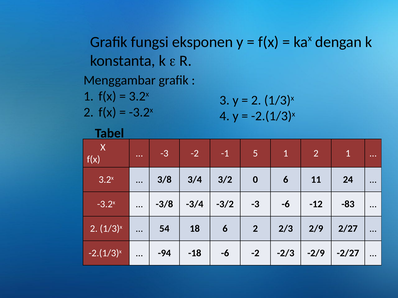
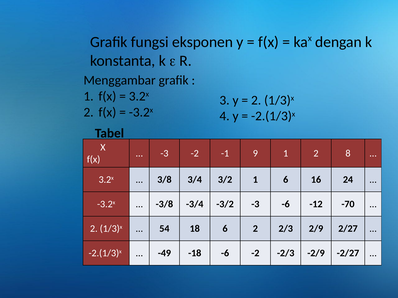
5: 5 -> 9 (255, 154)
2 1: 1 -> 8 (348, 154)
3/2 0: 0 -> 1 (255, 180)
11: 11 -> 16 (316, 180)
-83: -83 -> -70 (348, 205)
-94: -94 -> -49 (164, 254)
